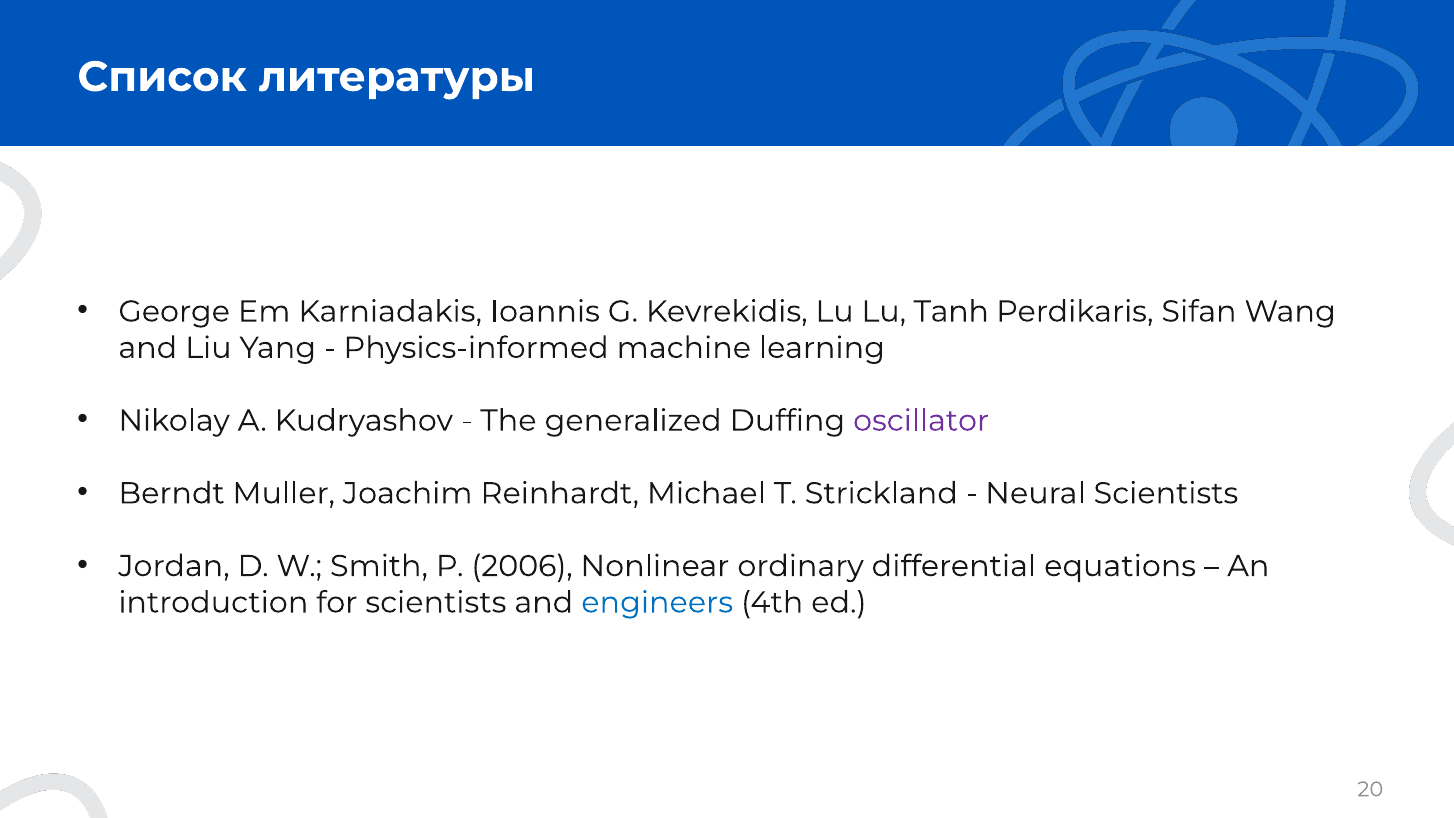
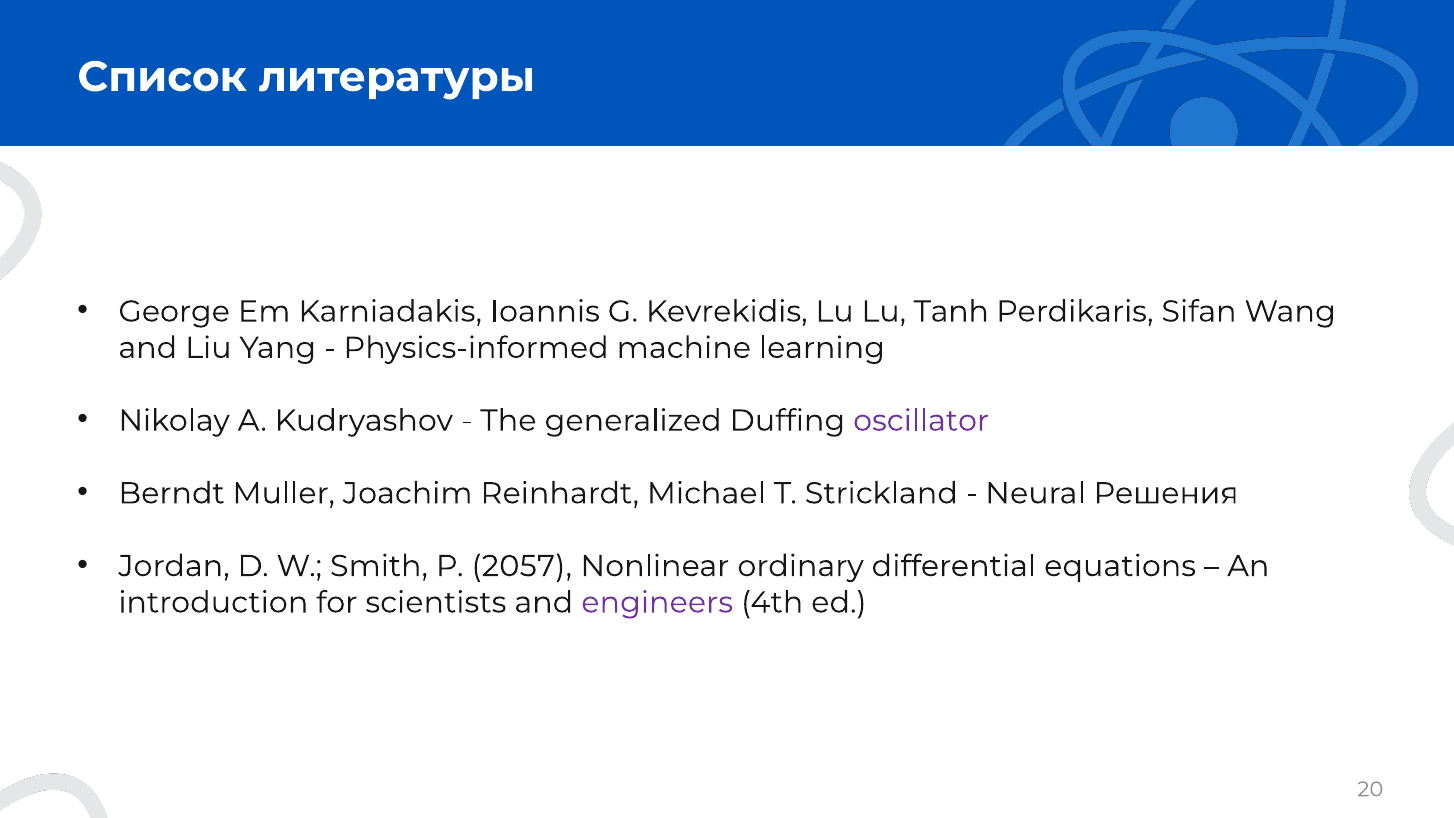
Neural Scientists: Scientists -> Решения (1166, 493)
2006: 2006 -> 2057 (522, 566)
engineers colour: blue -> purple (657, 602)
